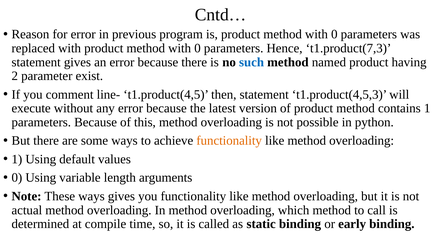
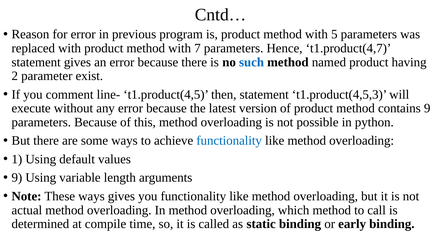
0: 0 -> 5 (334, 34)
0: 0 -> 7 (197, 48)
t1.product(7,3: t1.product(7,3 -> t1.product(4,7 (349, 48)
contains 1: 1 -> 9 (427, 108)
functionality colour: orange -> blue (229, 141)
0: 0 -> 9 (17, 178)
